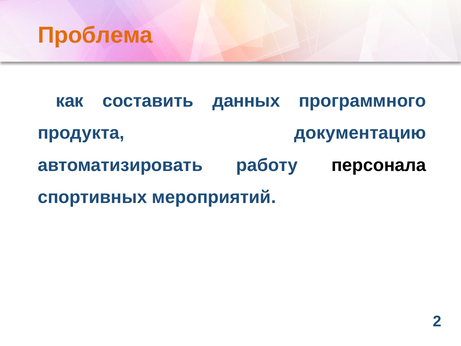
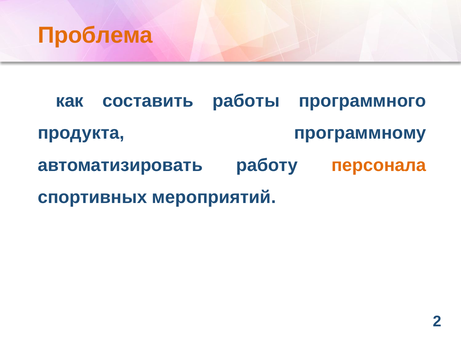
данных: данных -> работы (246, 101)
документацию: документацию -> программному (360, 133)
персонала colour: black -> orange (379, 165)
